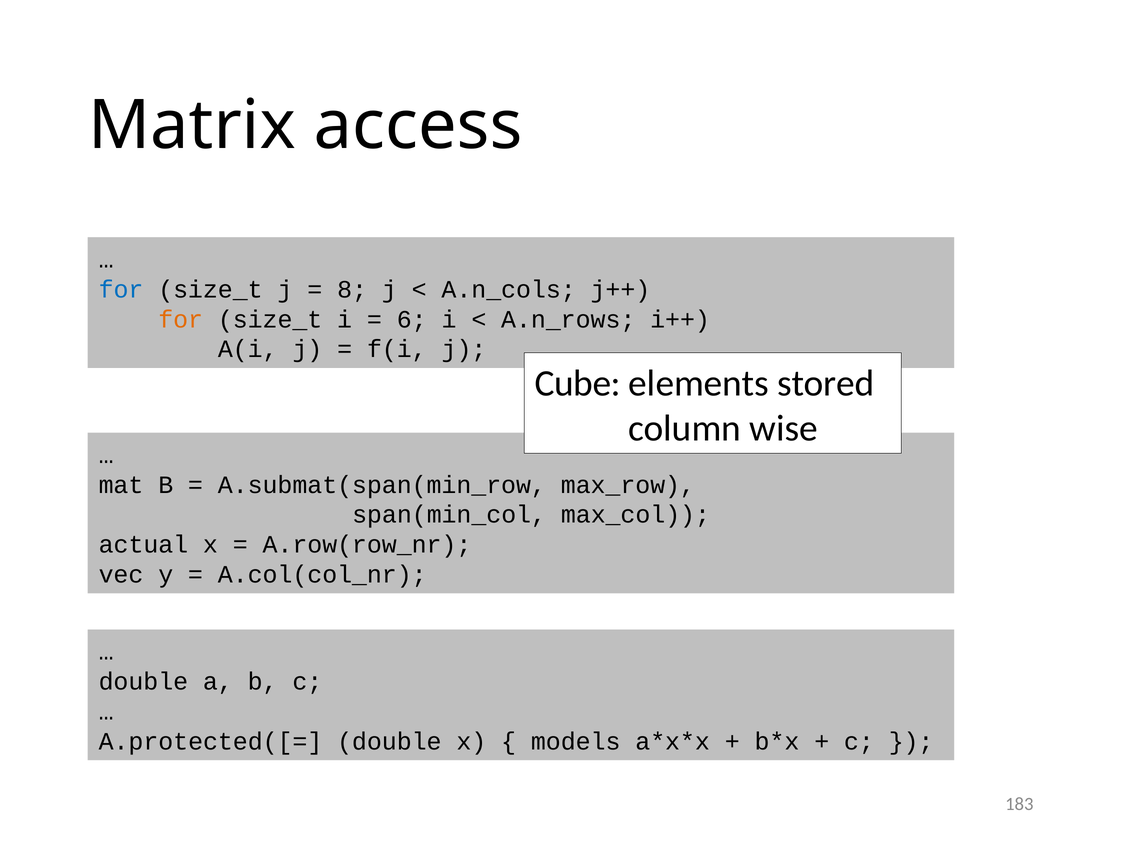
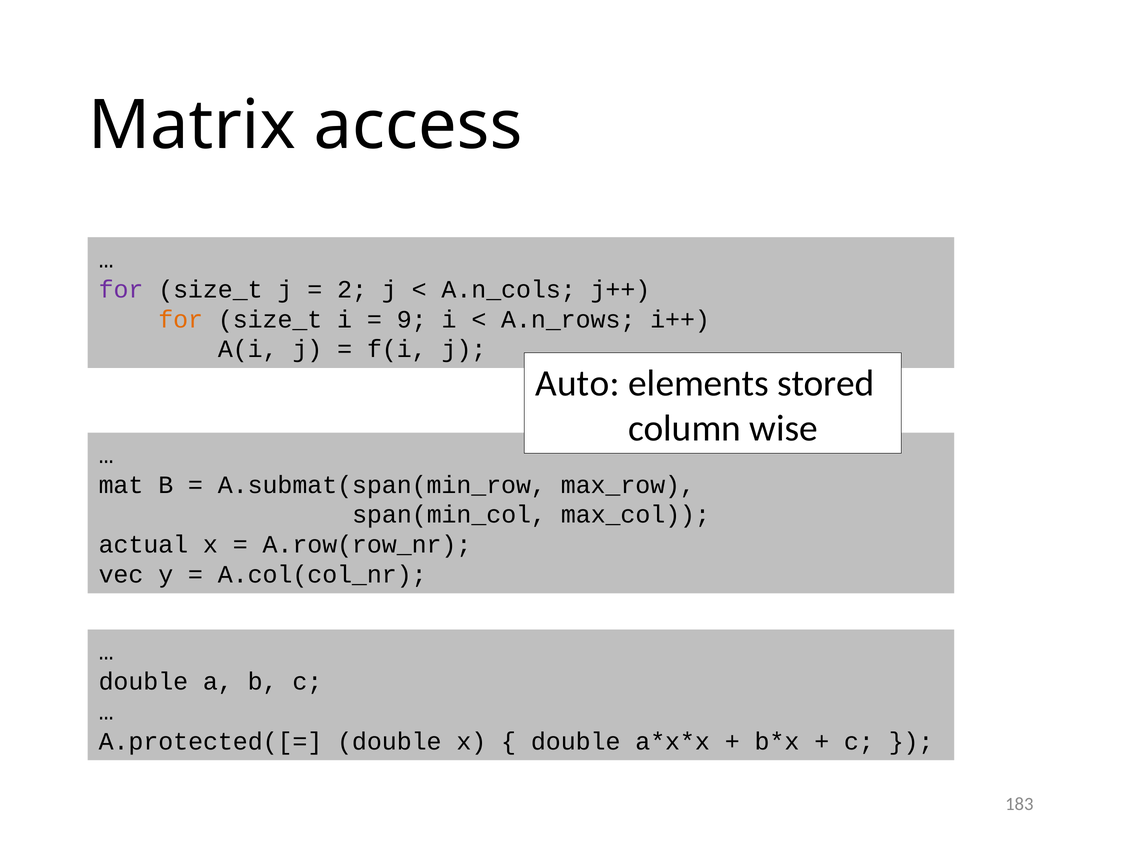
for colour: blue -> purple (121, 289)
8: 8 -> 2 (352, 289)
6: 6 -> 9 (412, 319)
Cube: Cube -> Auto (577, 383)
models: models -> double (576, 741)
